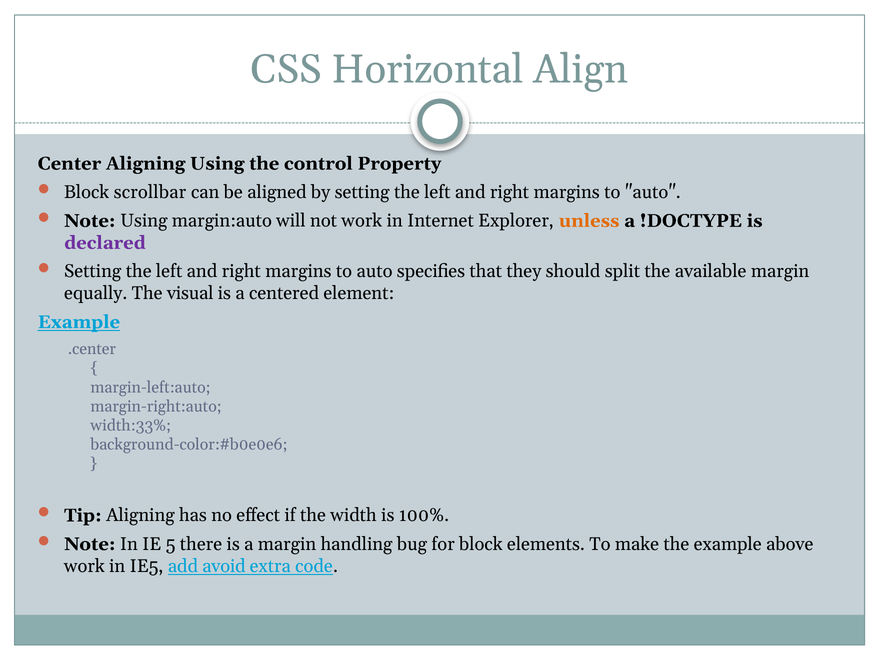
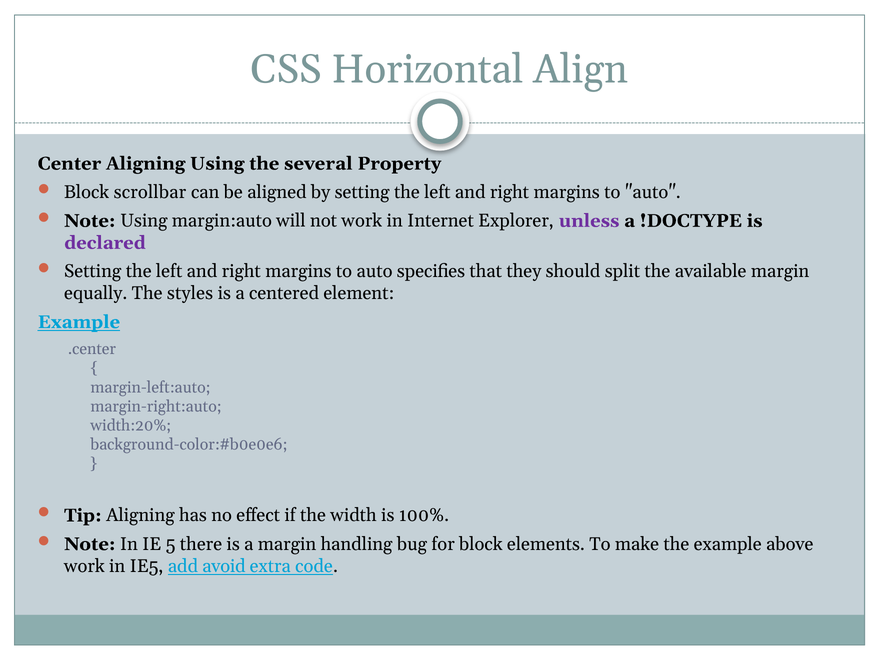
control: control -> several (318, 164)
unless colour: orange -> purple (589, 221)
visual: visual -> styles (190, 293)
width:33%: width:33% -> width:20% (131, 425)
